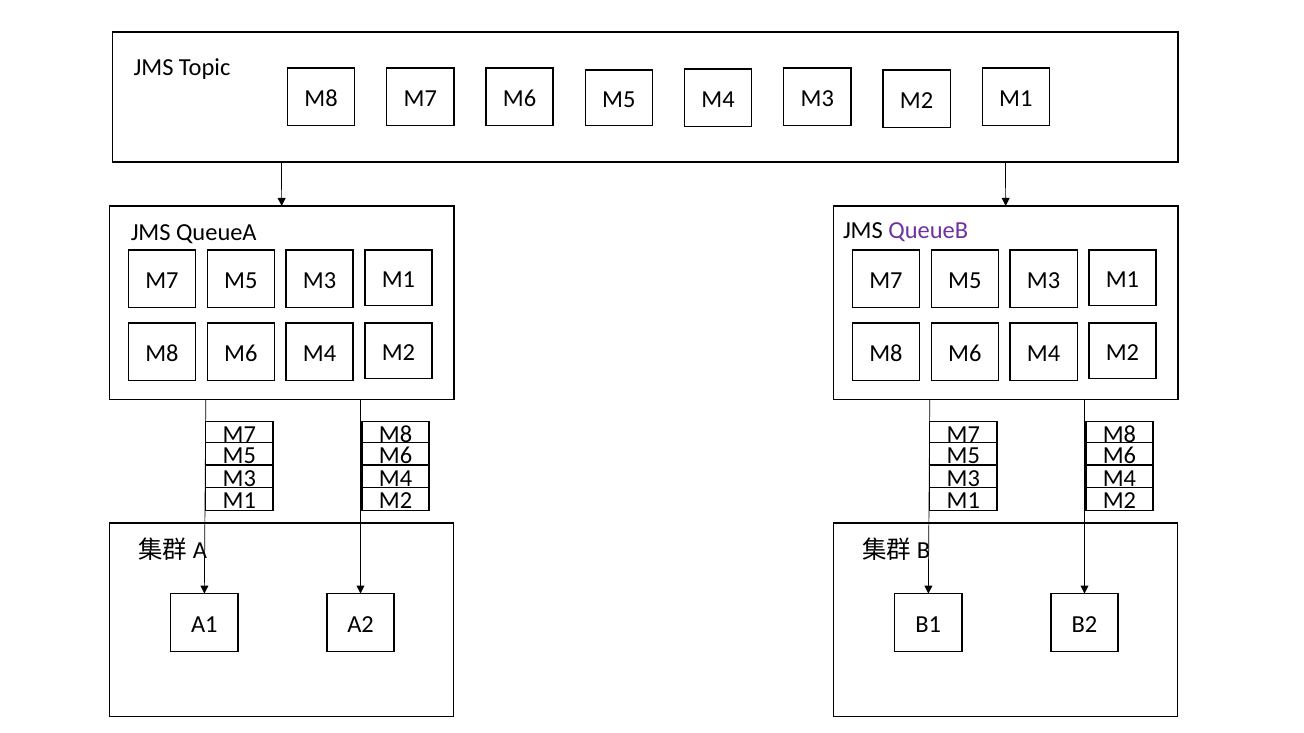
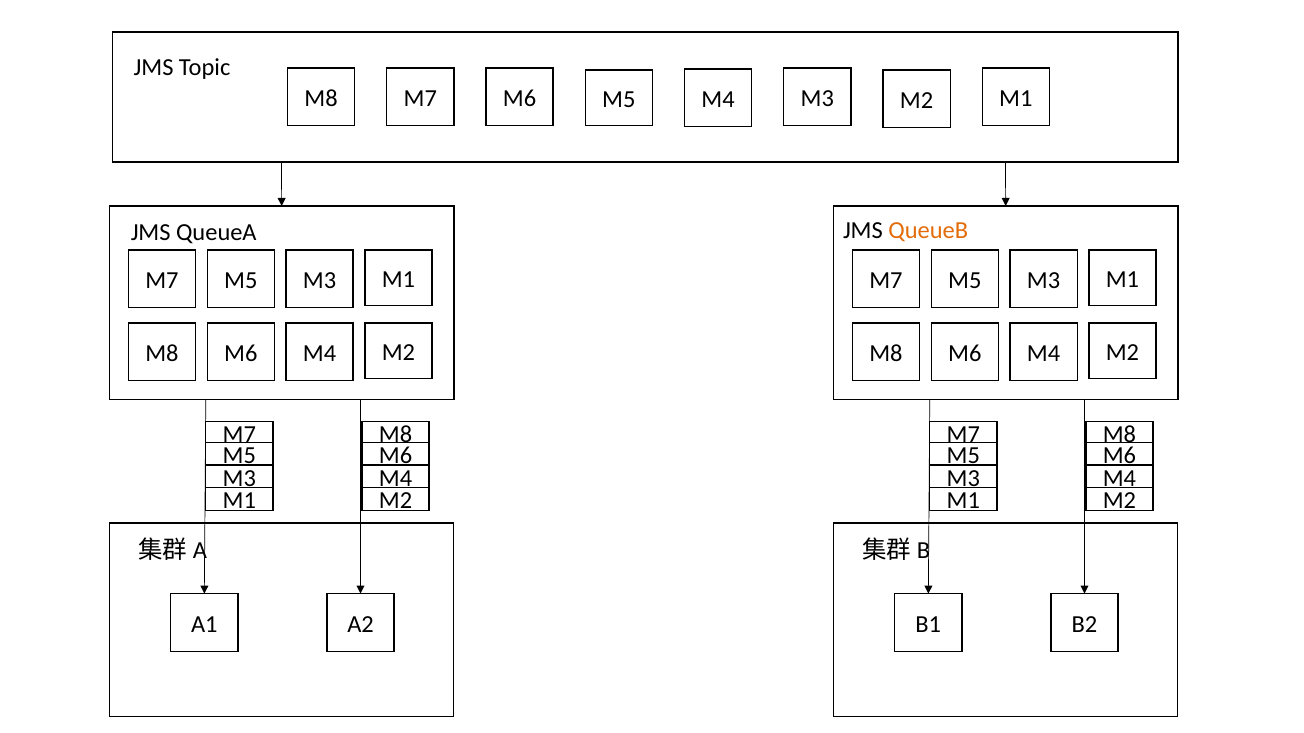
QueueB colour: purple -> orange (928, 231)
